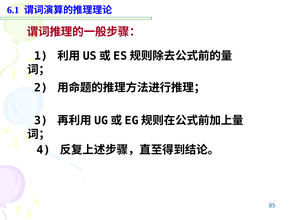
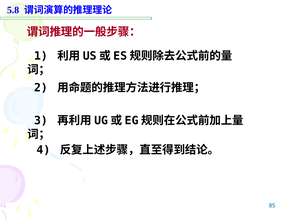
6.1: 6.1 -> 5.8 (13, 10)
